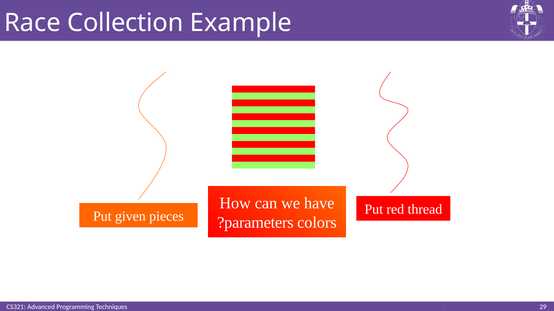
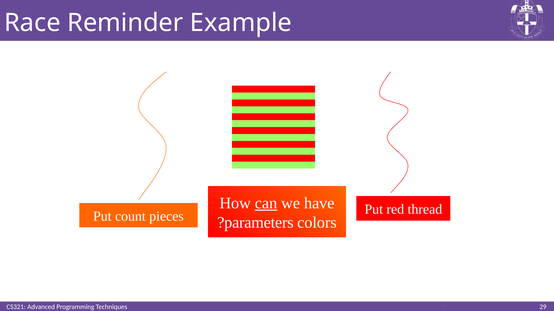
Collection: Collection -> Reminder (125, 23)
can underline: none -> present (266, 204)
given: given -> count (130, 217)
